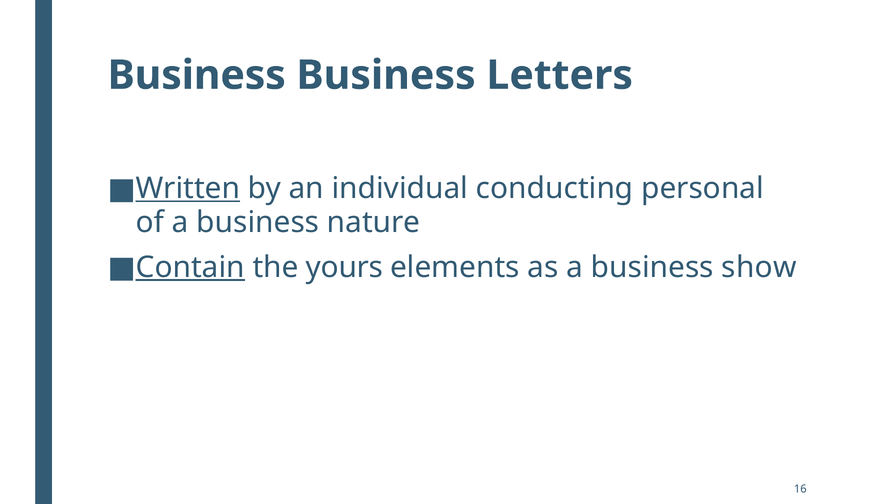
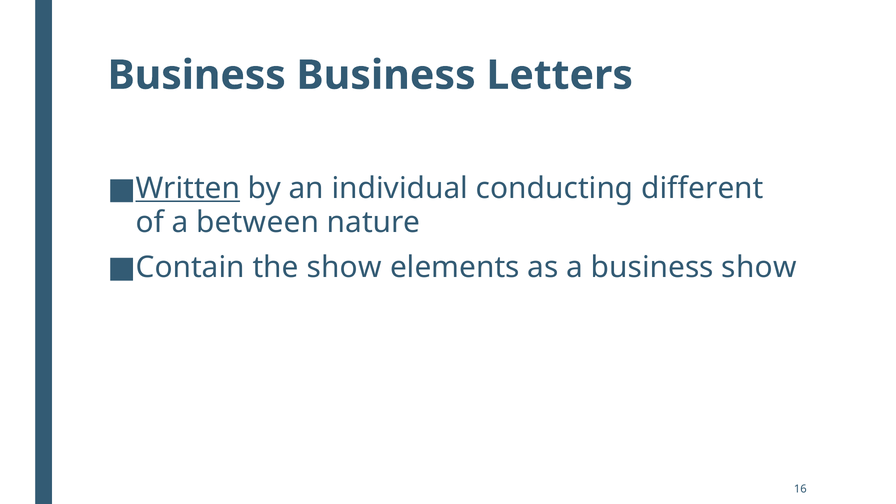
personal: personal -> different (702, 188)
of a business: business -> between (258, 222)
Contain underline: present -> none (190, 267)
the yours: yours -> show (344, 267)
